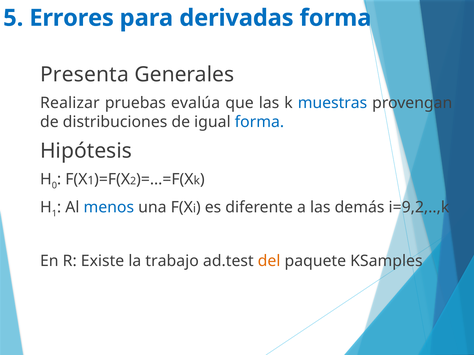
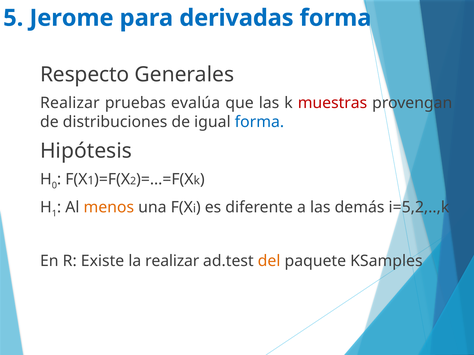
Errores: Errores -> Jerome (72, 18)
Presenta: Presenta -> Respecto (85, 75)
muestras colour: blue -> red (332, 103)
menos colour: blue -> orange (109, 208)
i=9,2,..,k: i=9,2,..,k -> i=5,2,..,k (419, 208)
la trabajo: trabajo -> realizar (172, 261)
